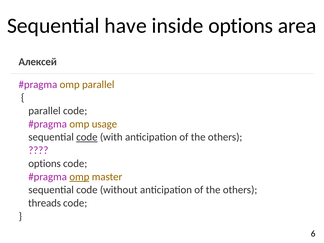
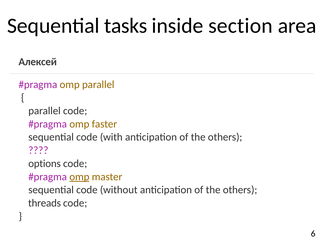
have: have -> tasks (126, 26)
inside options: options -> section (241, 26)
usage: usage -> faster (104, 124)
code underline: present -> none (87, 137)
